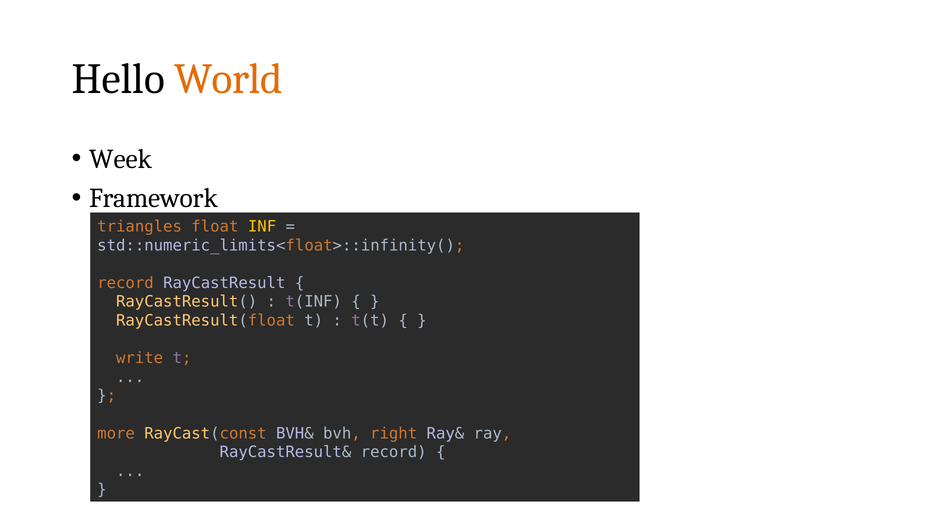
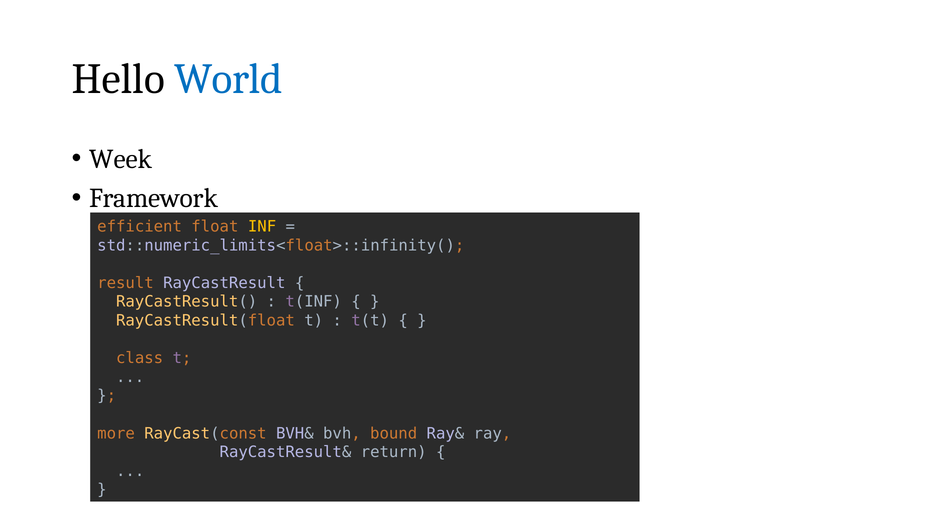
World colour: orange -> blue (228, 79)
triangles: triangles -> efficient (140, 227)
record: record -> result (125, 283)
write: write -> class (140, 358)
right: right -> bound (394, 434)
RayCastResult& record: record -> return (394, 452)
